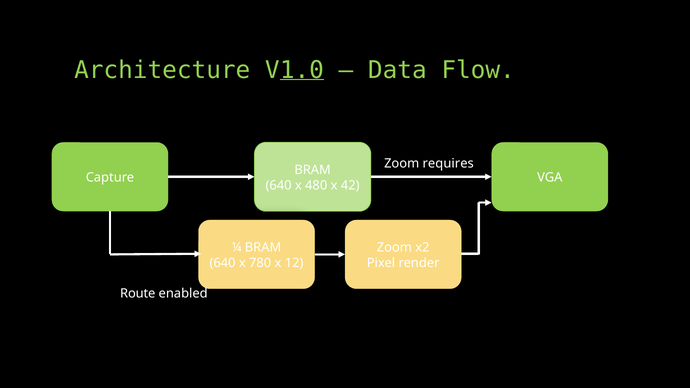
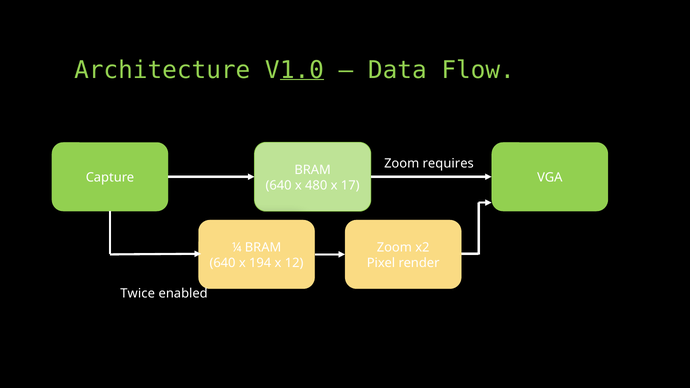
42: 42 -> 17 (350, 185)
780: 780 -> 194 (260, 263)
Route: Route -> Twice (138, 294)
